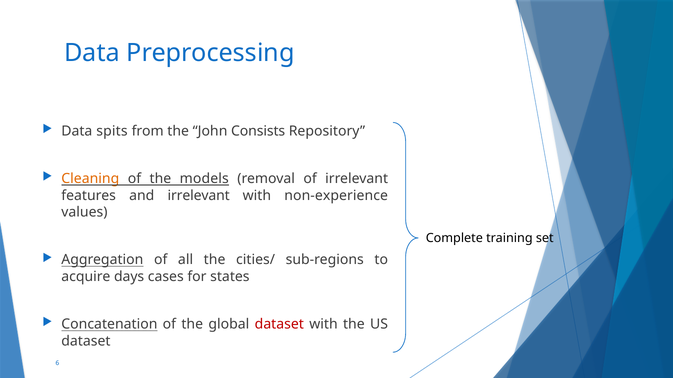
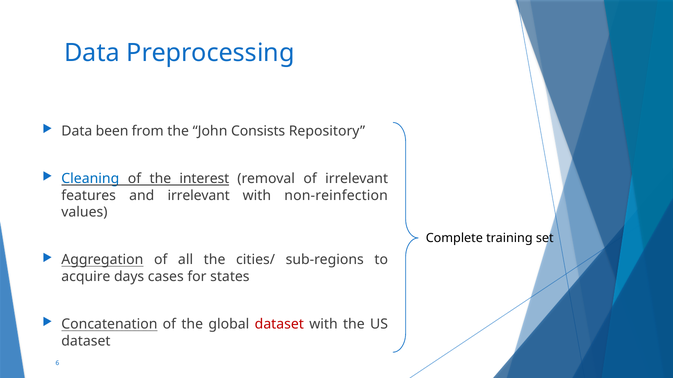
spits: spits -> been (112, 131)
Cleaning colour: orange -> blue (90, 179)
models: models -> interest (204, 179)
non-experience: non-experience -> non-reinfection (336, 196)
